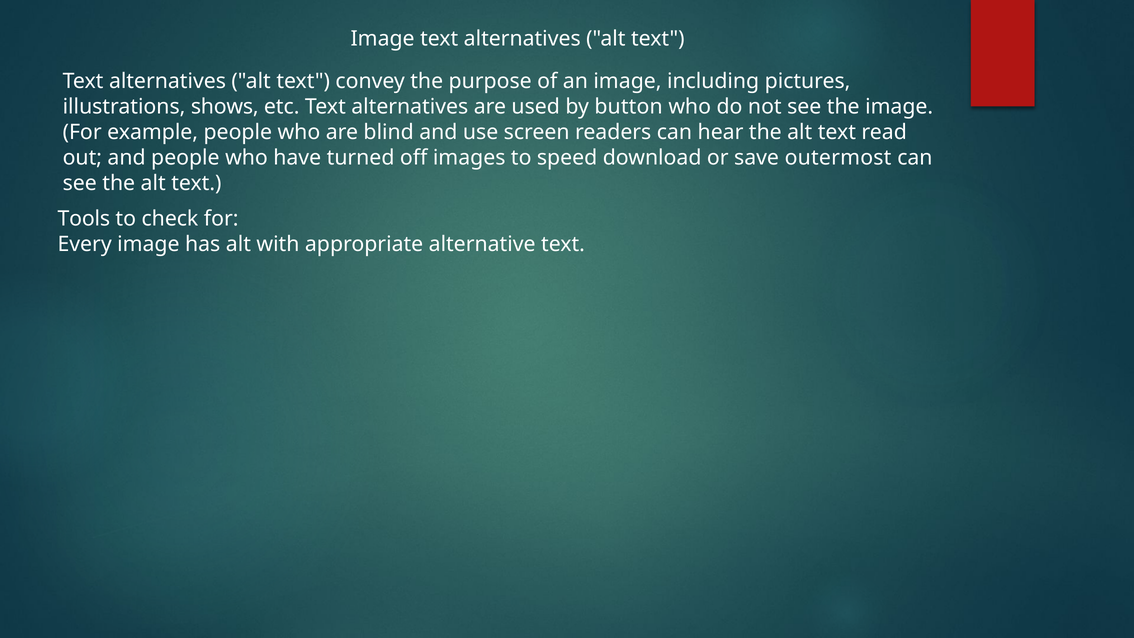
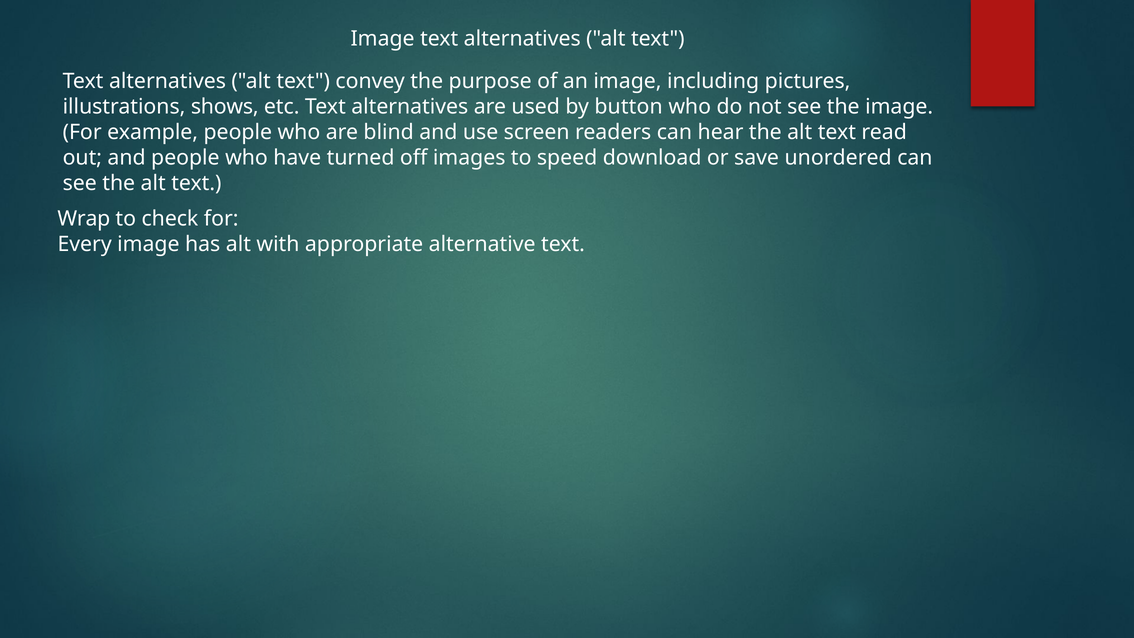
outermost: outermost -> unordered (838, 158)
Tools: Tools -> Wrap (84, 219)
